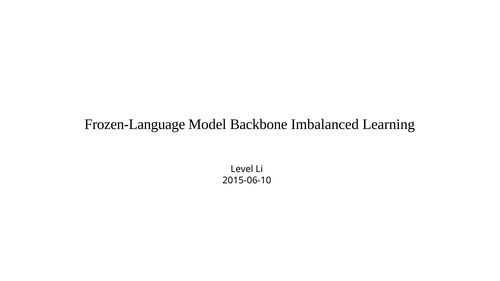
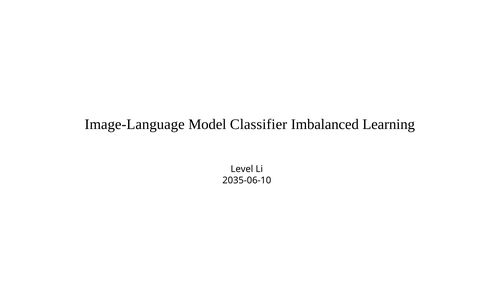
Frozen-Language: Frozen-Language -> Image-Language (135, 125)
Backbone: Backbone -> Classifier (259, 125)
2015-06-10: 2015-06-10 -> 2035-06-10 (247, 181)
